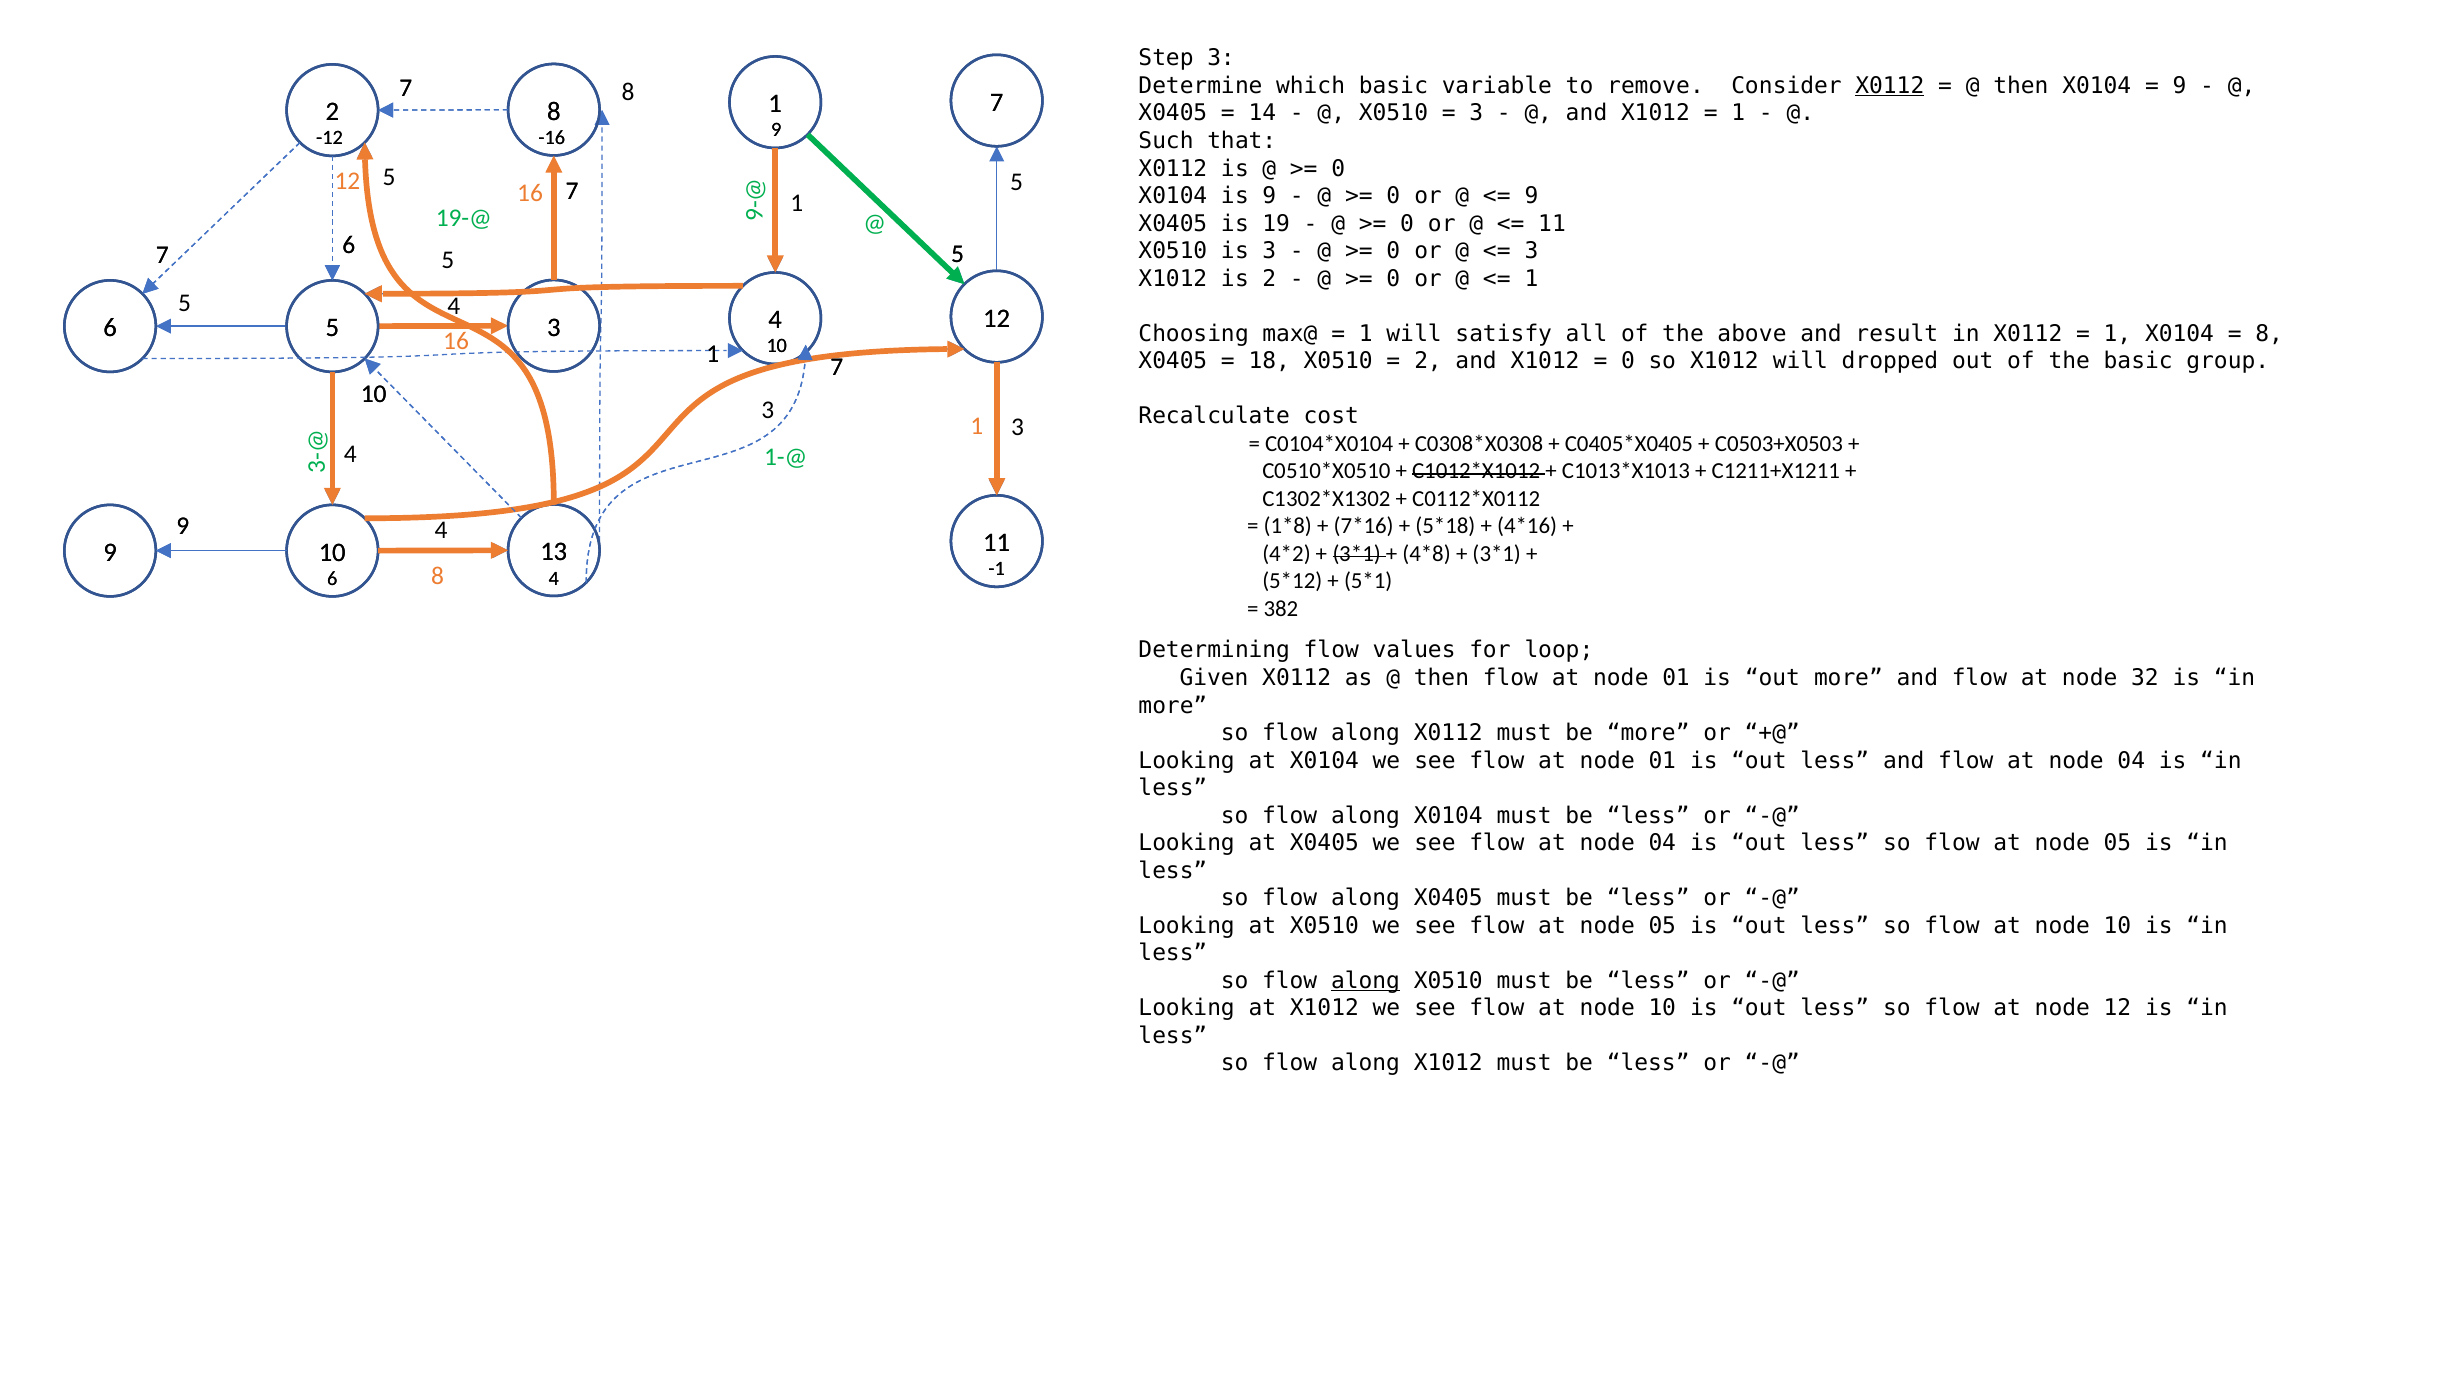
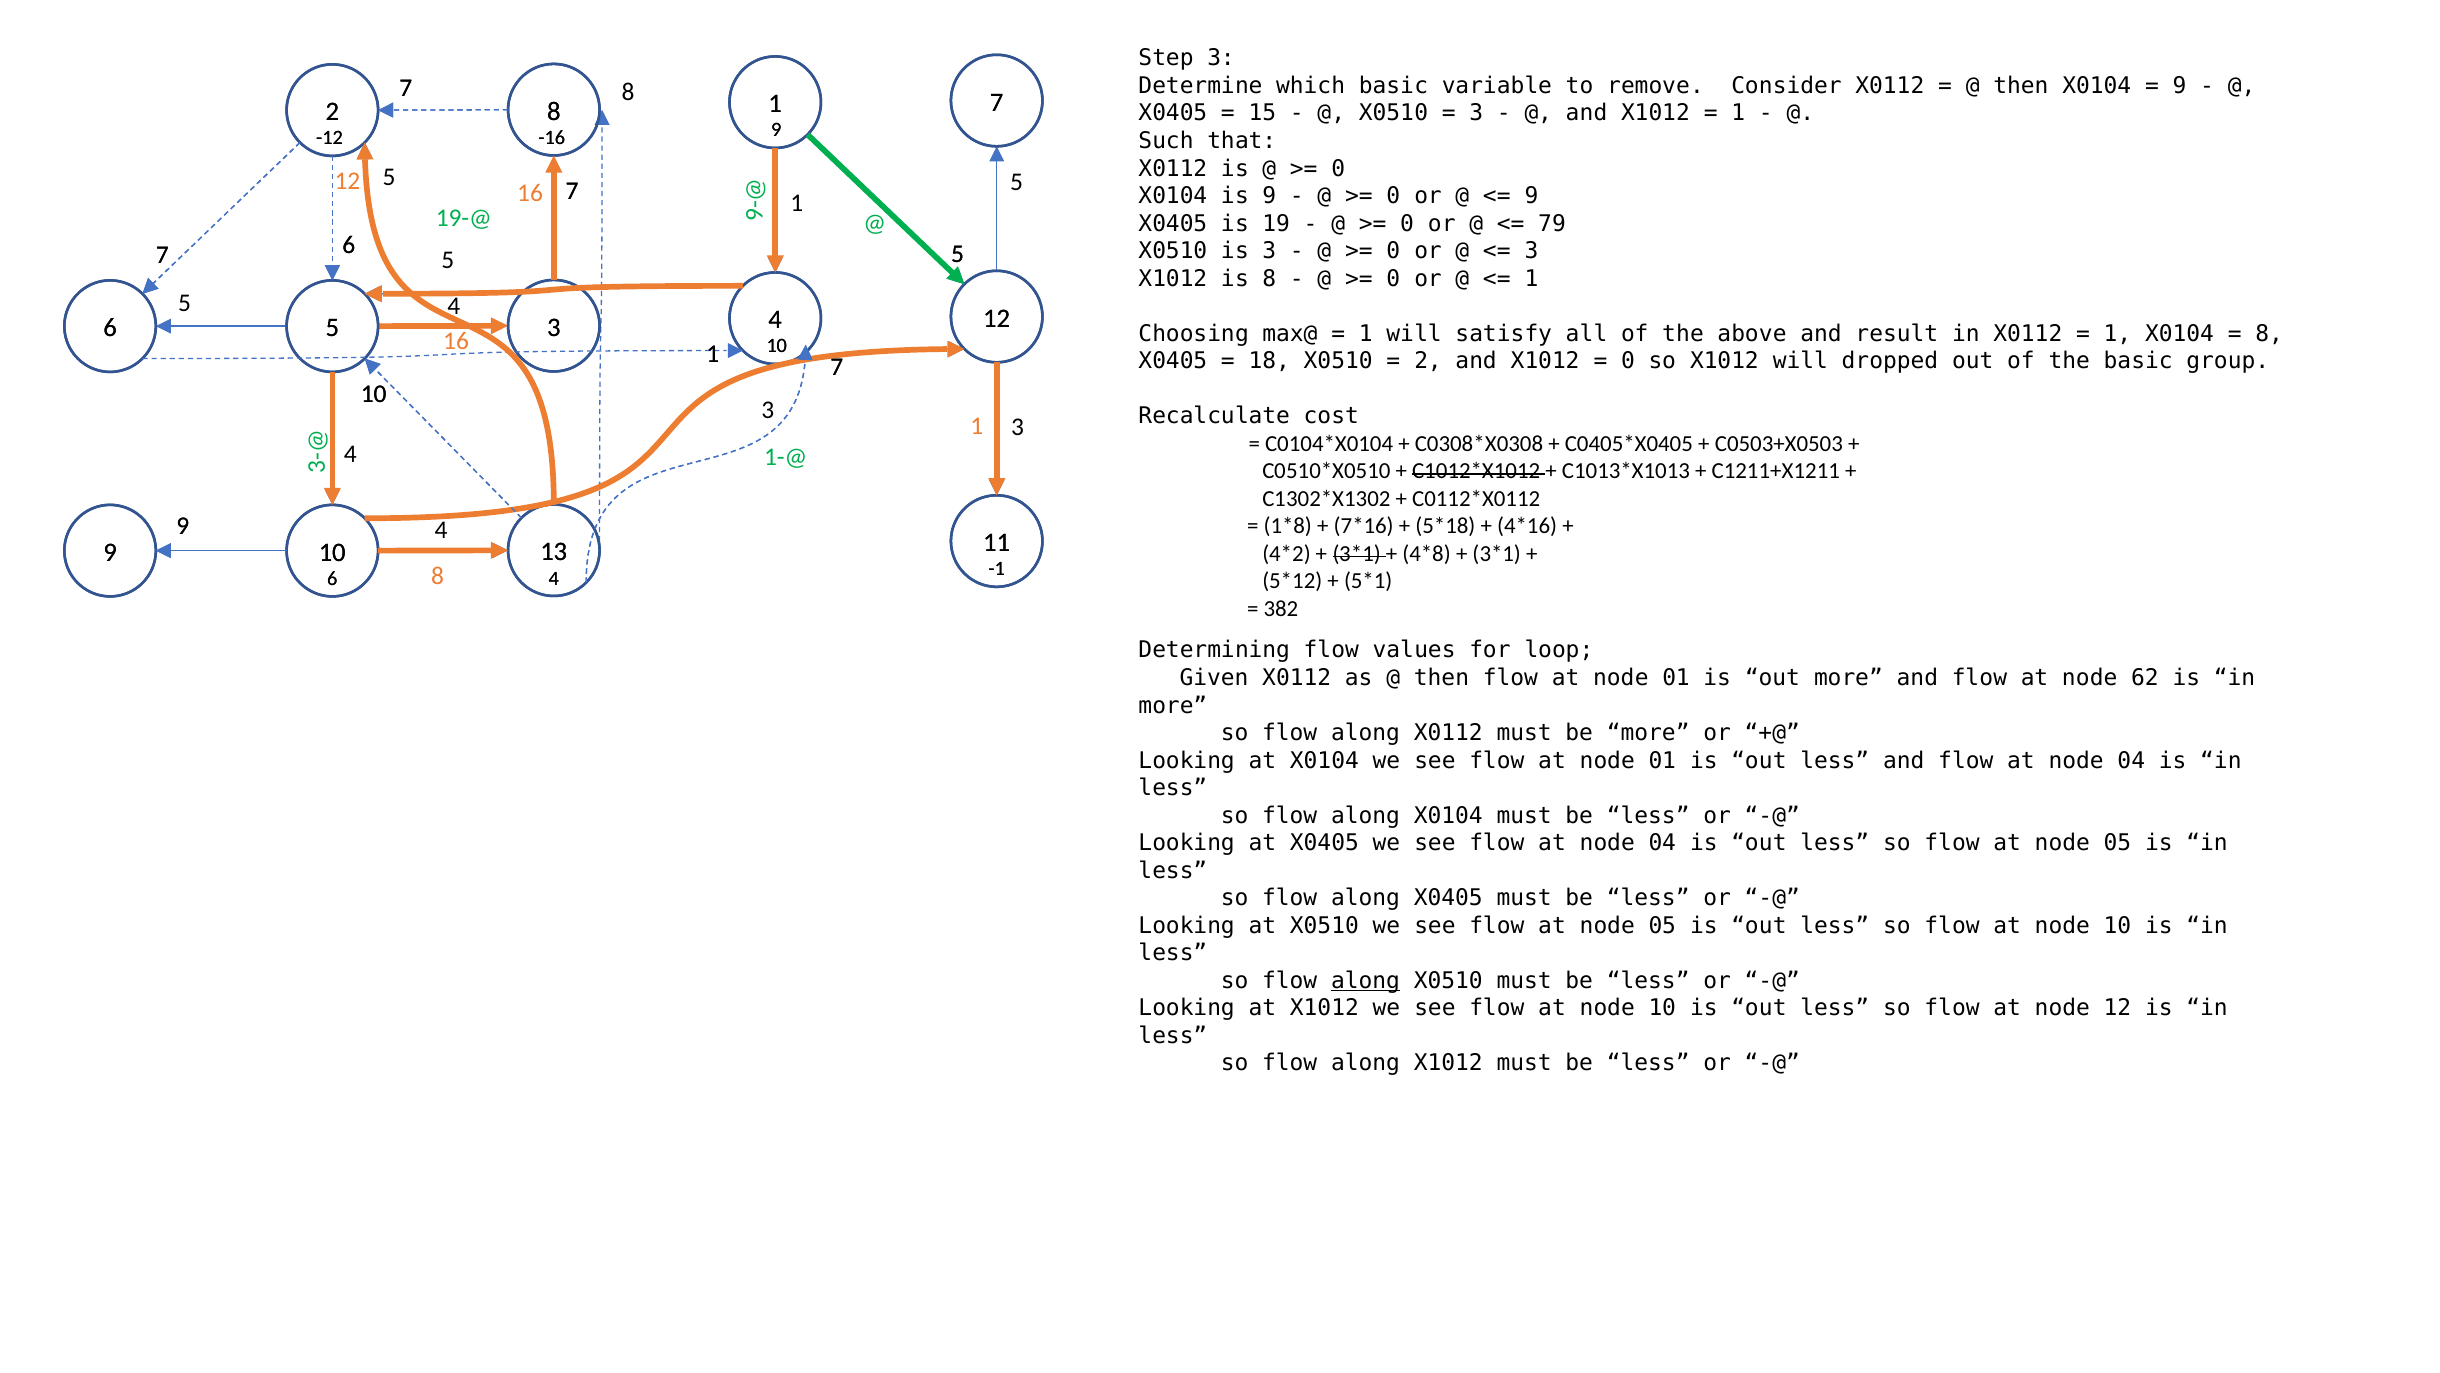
X0112 underline: present -> none (1890, 86)
14: 14 -> 15 (1262, 113)
11: 11 -> 79 (1552, 223)
is 2: 2 -> 8 (1269, 278)
32: 32 -> 62 (2145, 678)
